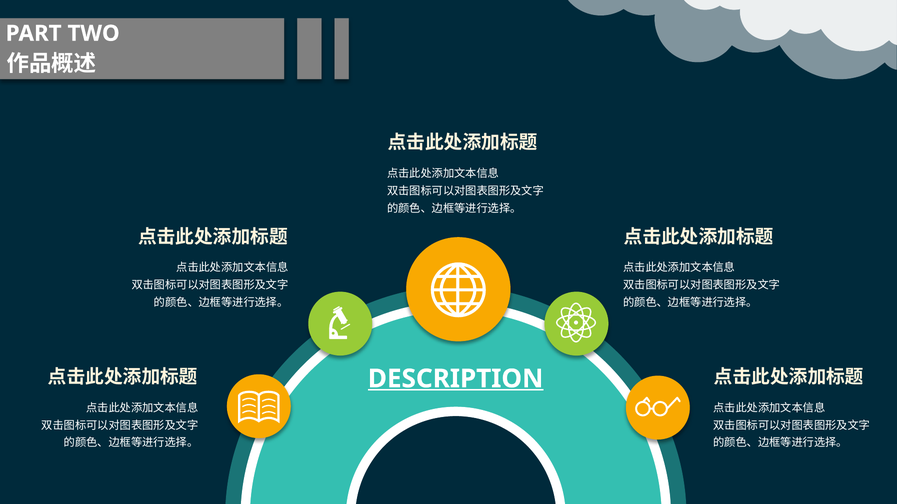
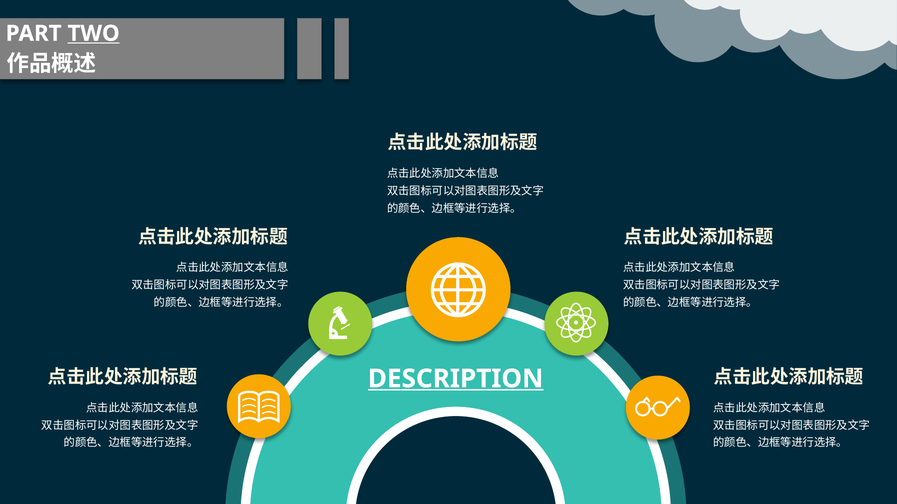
TWO underline: none -> present (94, 33)
